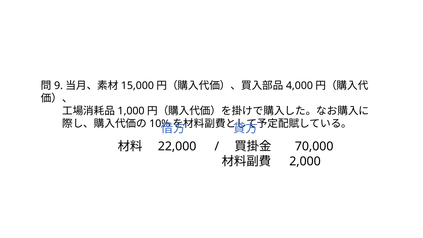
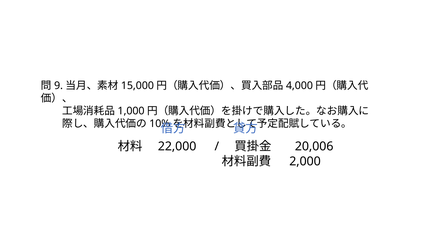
70,000: 70,000 -> 20,006 (314, 146)
